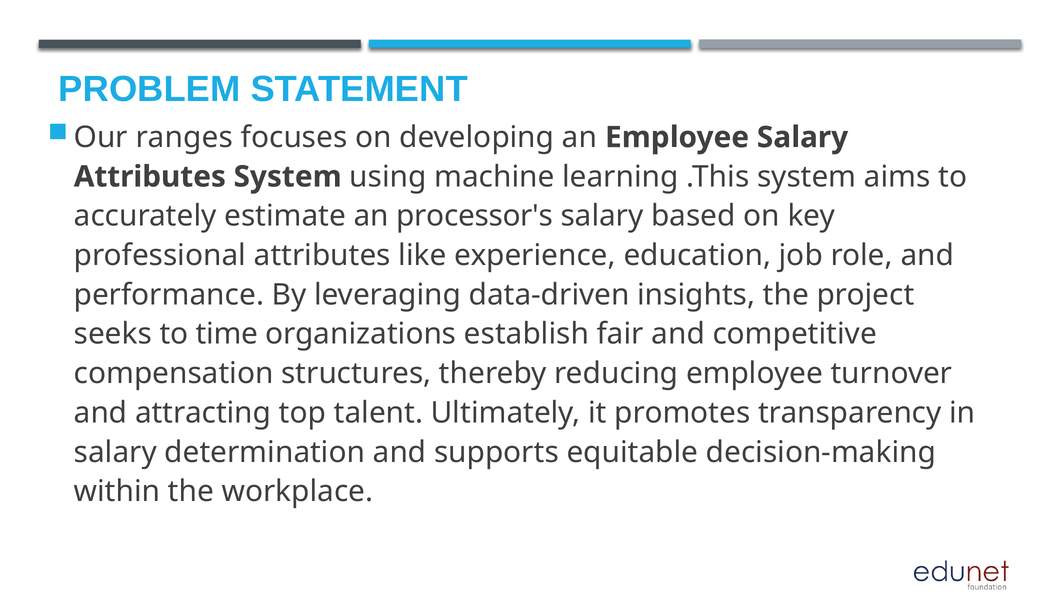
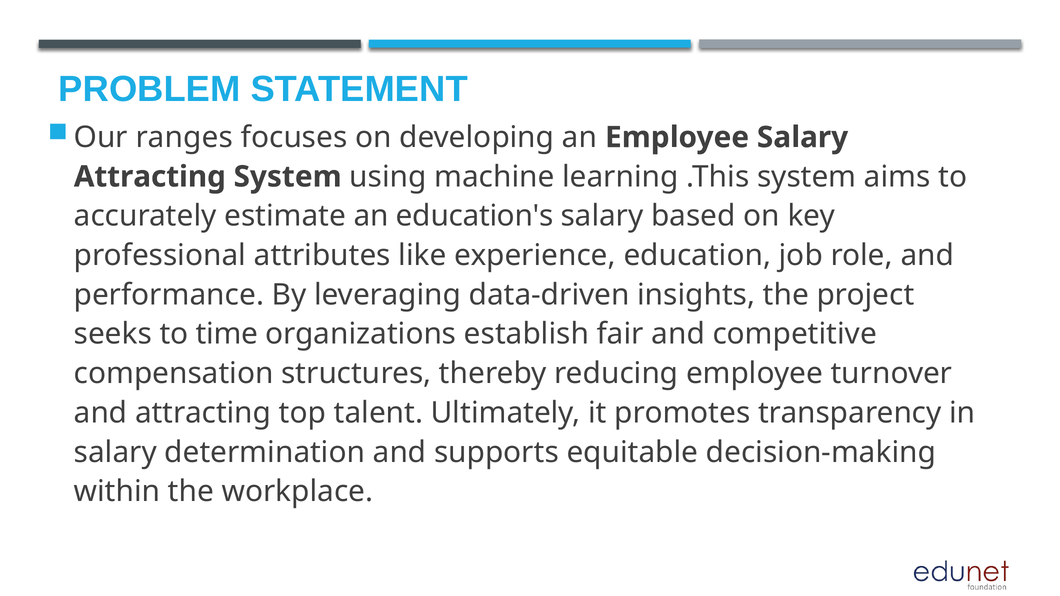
Attributes: Attributes -> Attracting (150, 177)
processor's: processor's -> education's (475, 216)
